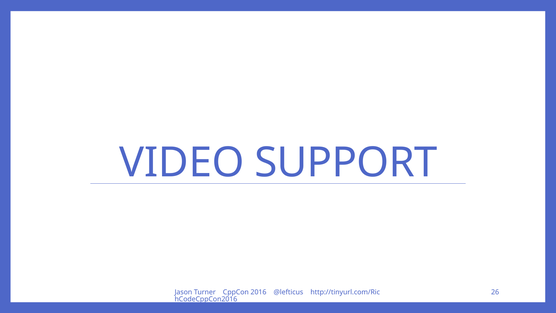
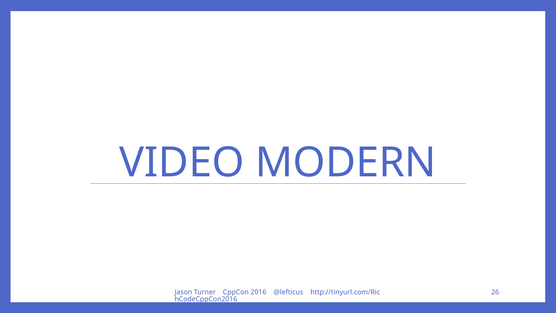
SUPPORT: SUPPORT -> MODERN (346, 163)
